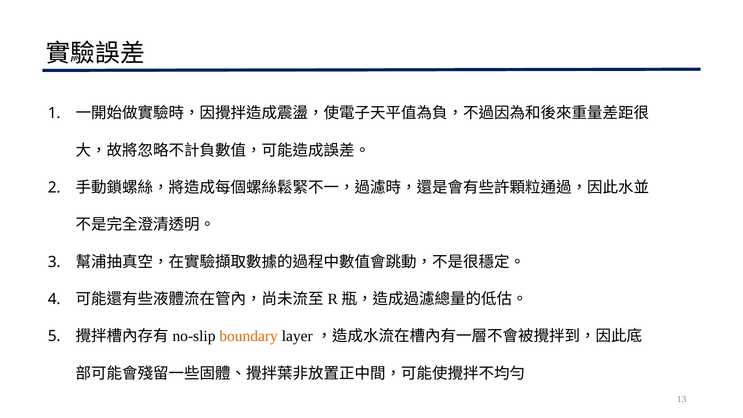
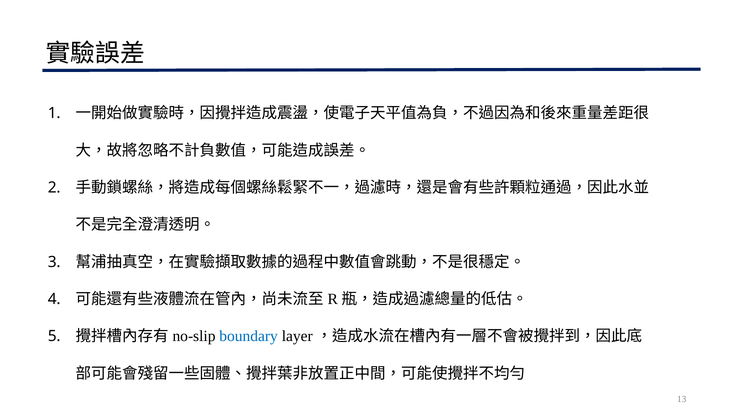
boundary colour: orange -> blue (249, 336)
